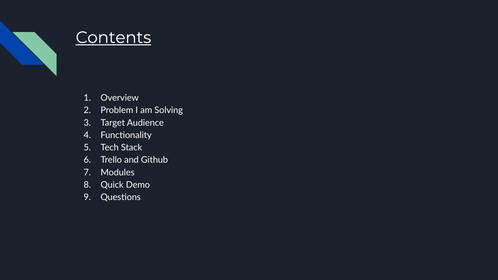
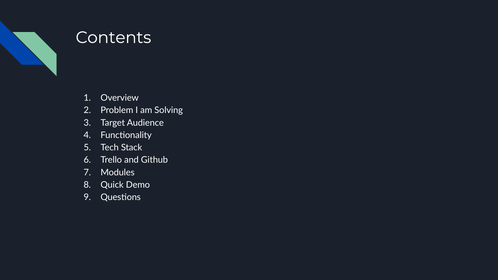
Contents underline: present -> none (113, 38)
